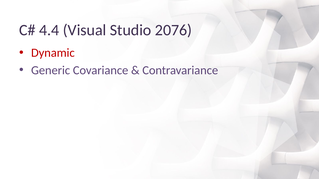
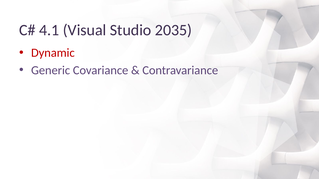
4.4: 4.4 -> 4.1 (49, 30)
2076: 2076 -> 2035 (174, 30)
